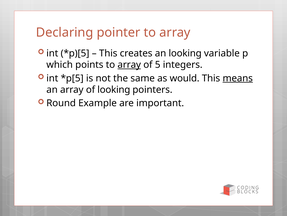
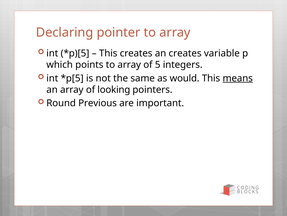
an looking: looking -> creates (185, 53)
array underline: present -> none (129, 65)
Example: Example -> Previous (98, 103)
